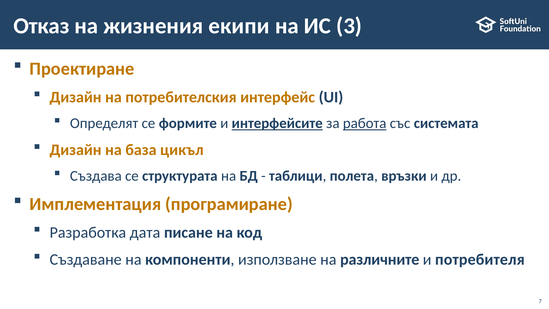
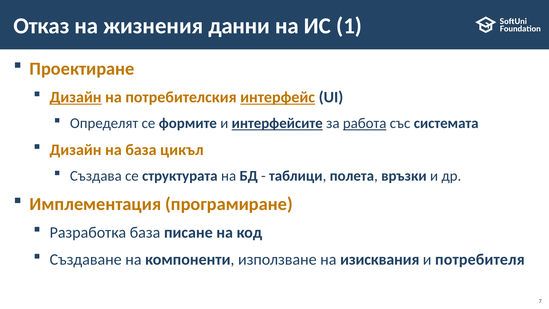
екипи: екипи -> данни (239, 26)
3: 3 -> 1 (349, 26)
Дизайн underline: none -> present (76, 97)
интерфейс underline: none -> present (278, 97)
Разработка дата: дата -> база (145, 232)
различните: различните -> изисквания (380, 259)
